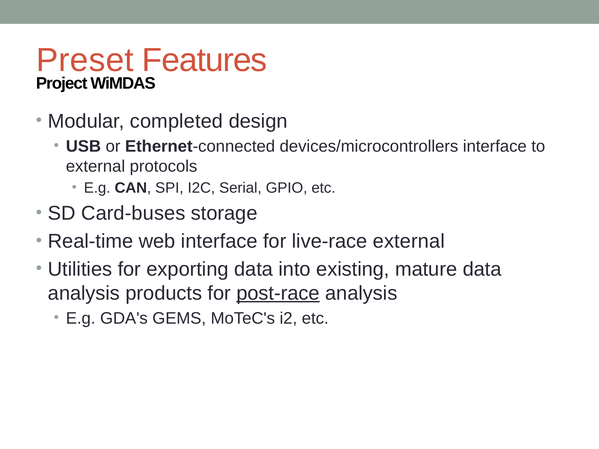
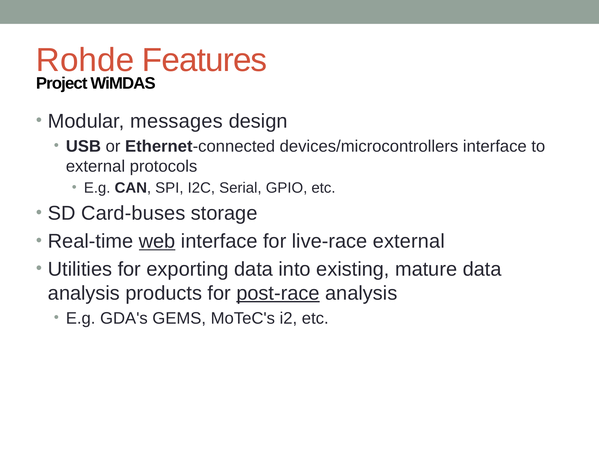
Preset: Preset -> Rohde (85, 60)
completed: completed -> messages (176, 121)
web underline: none -> present (157, 241)
